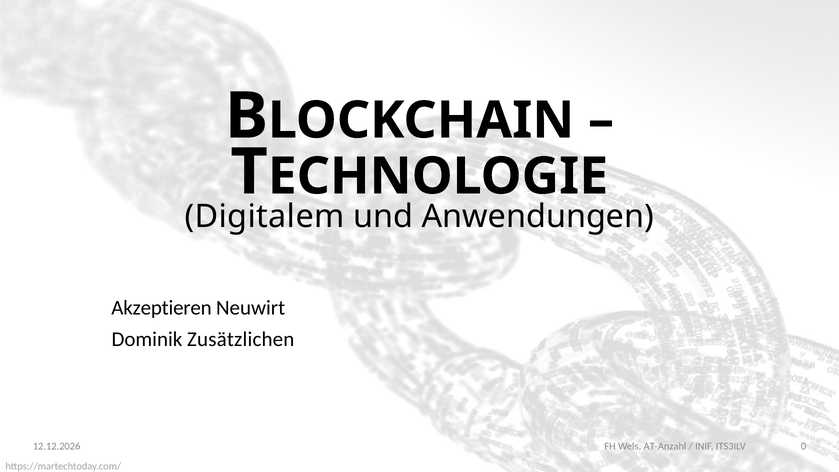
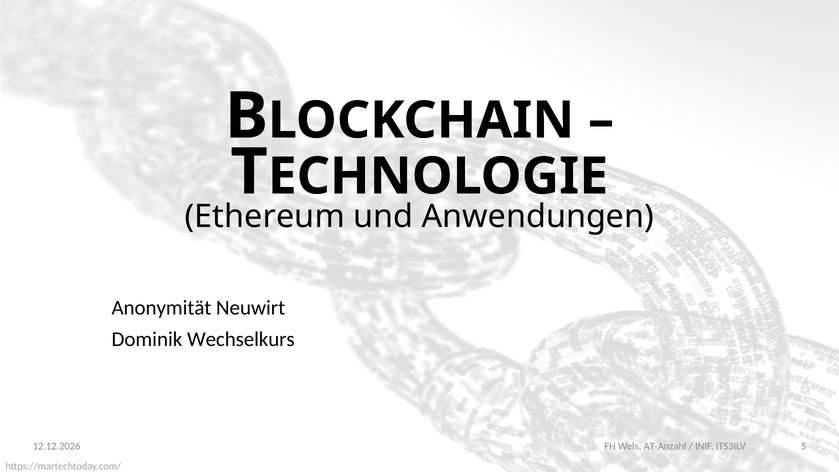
Digitalem: Digitalem -> Ethereum (265, 216)
Akzeptieren: Akzeptieren -> Anonymität (161, 308)
Zusätzlichen: Zusätzlichen -> Wechselkurs (241, 339)
0: 0 -> 5 (804, 446)
